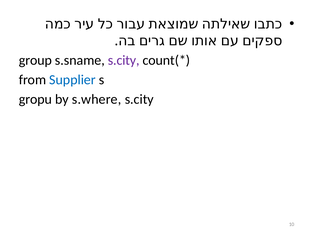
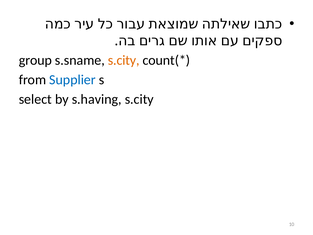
s.city colour: purple -> orange (124, 60)
gropu: gropu -> select (35, 99)
s.where: s.where -> s.having (97, 99)
